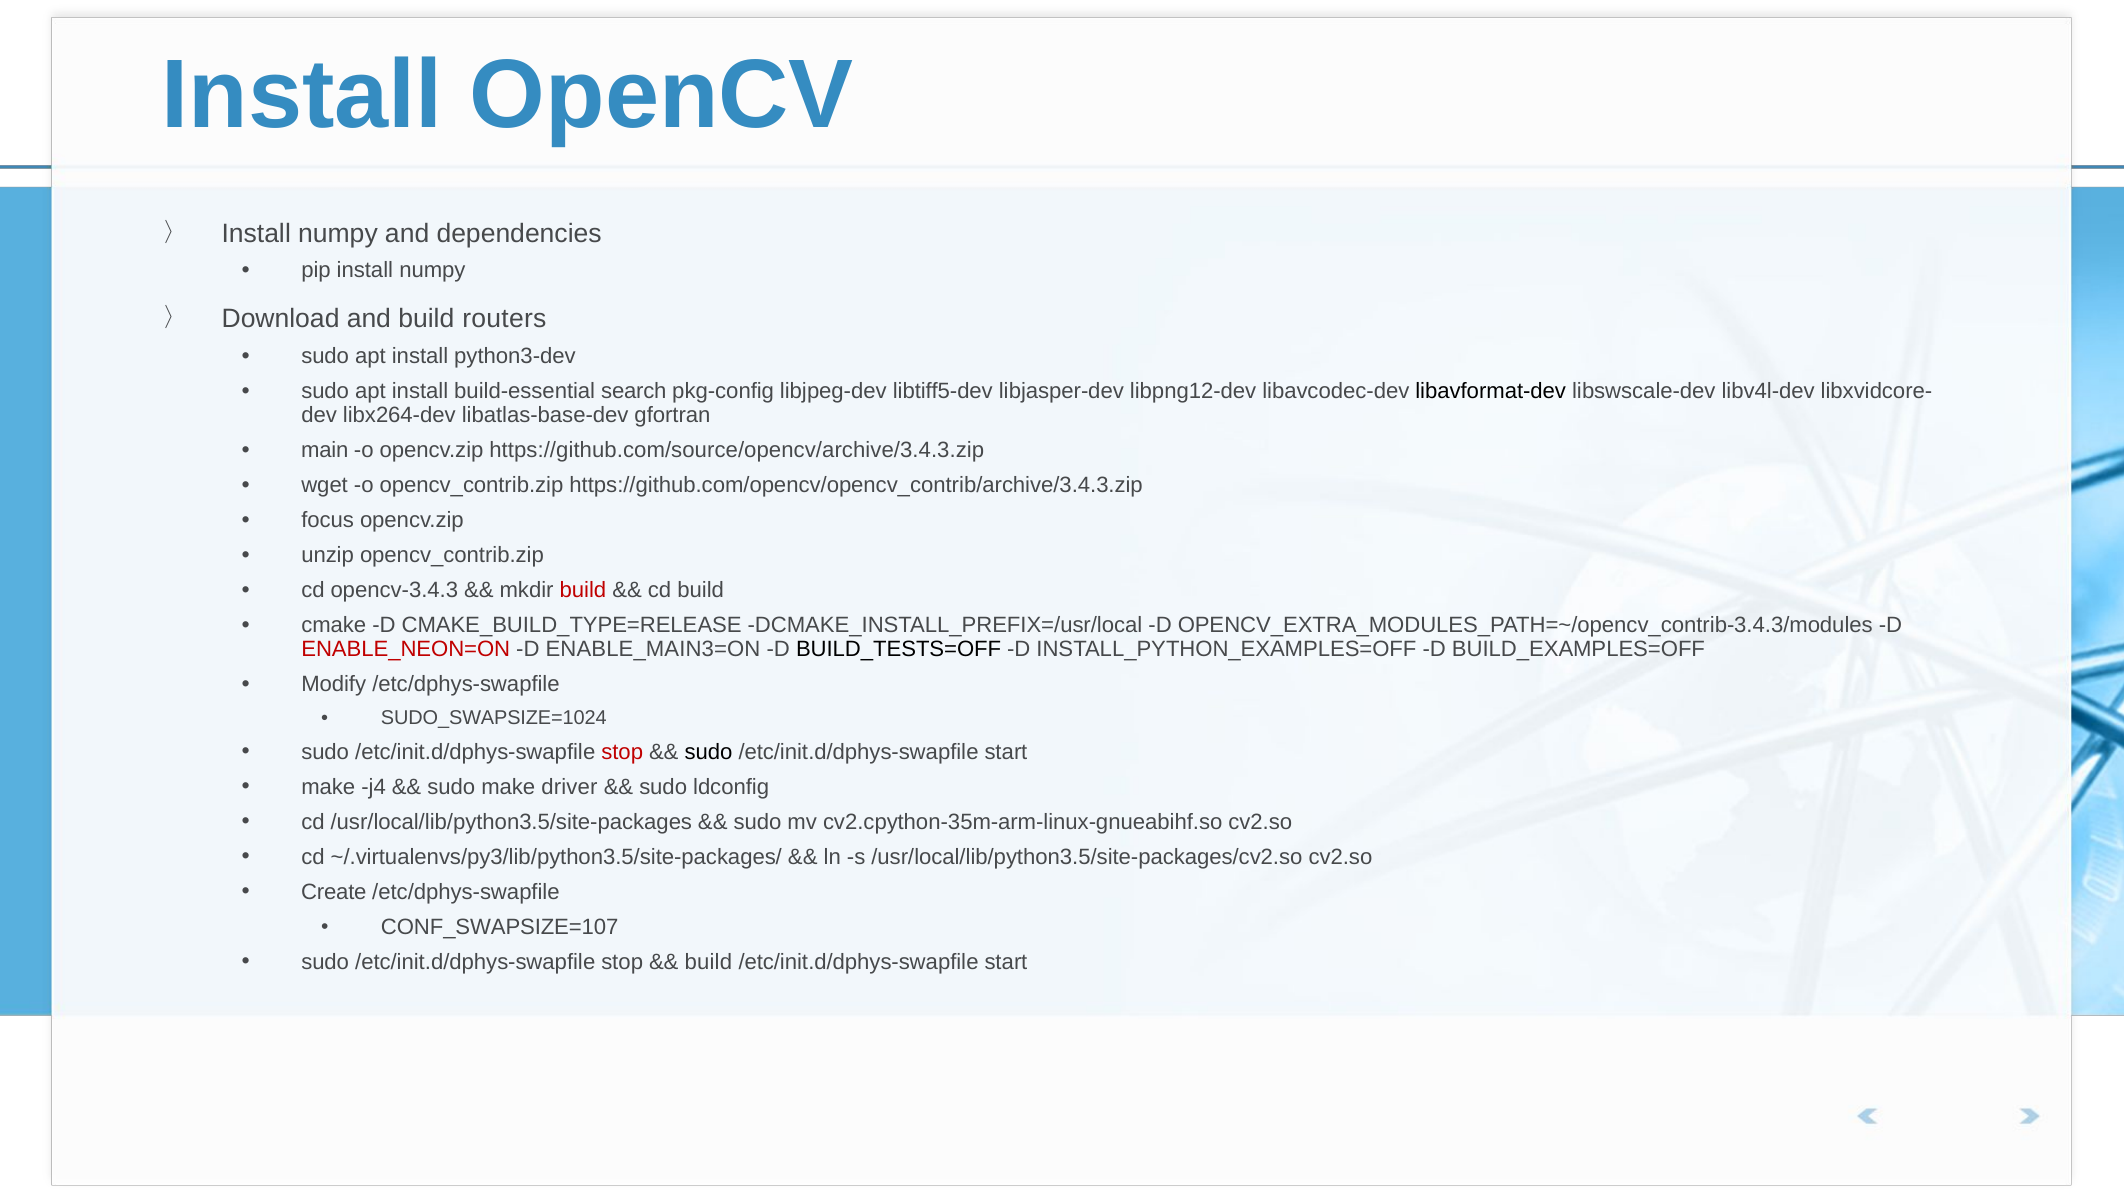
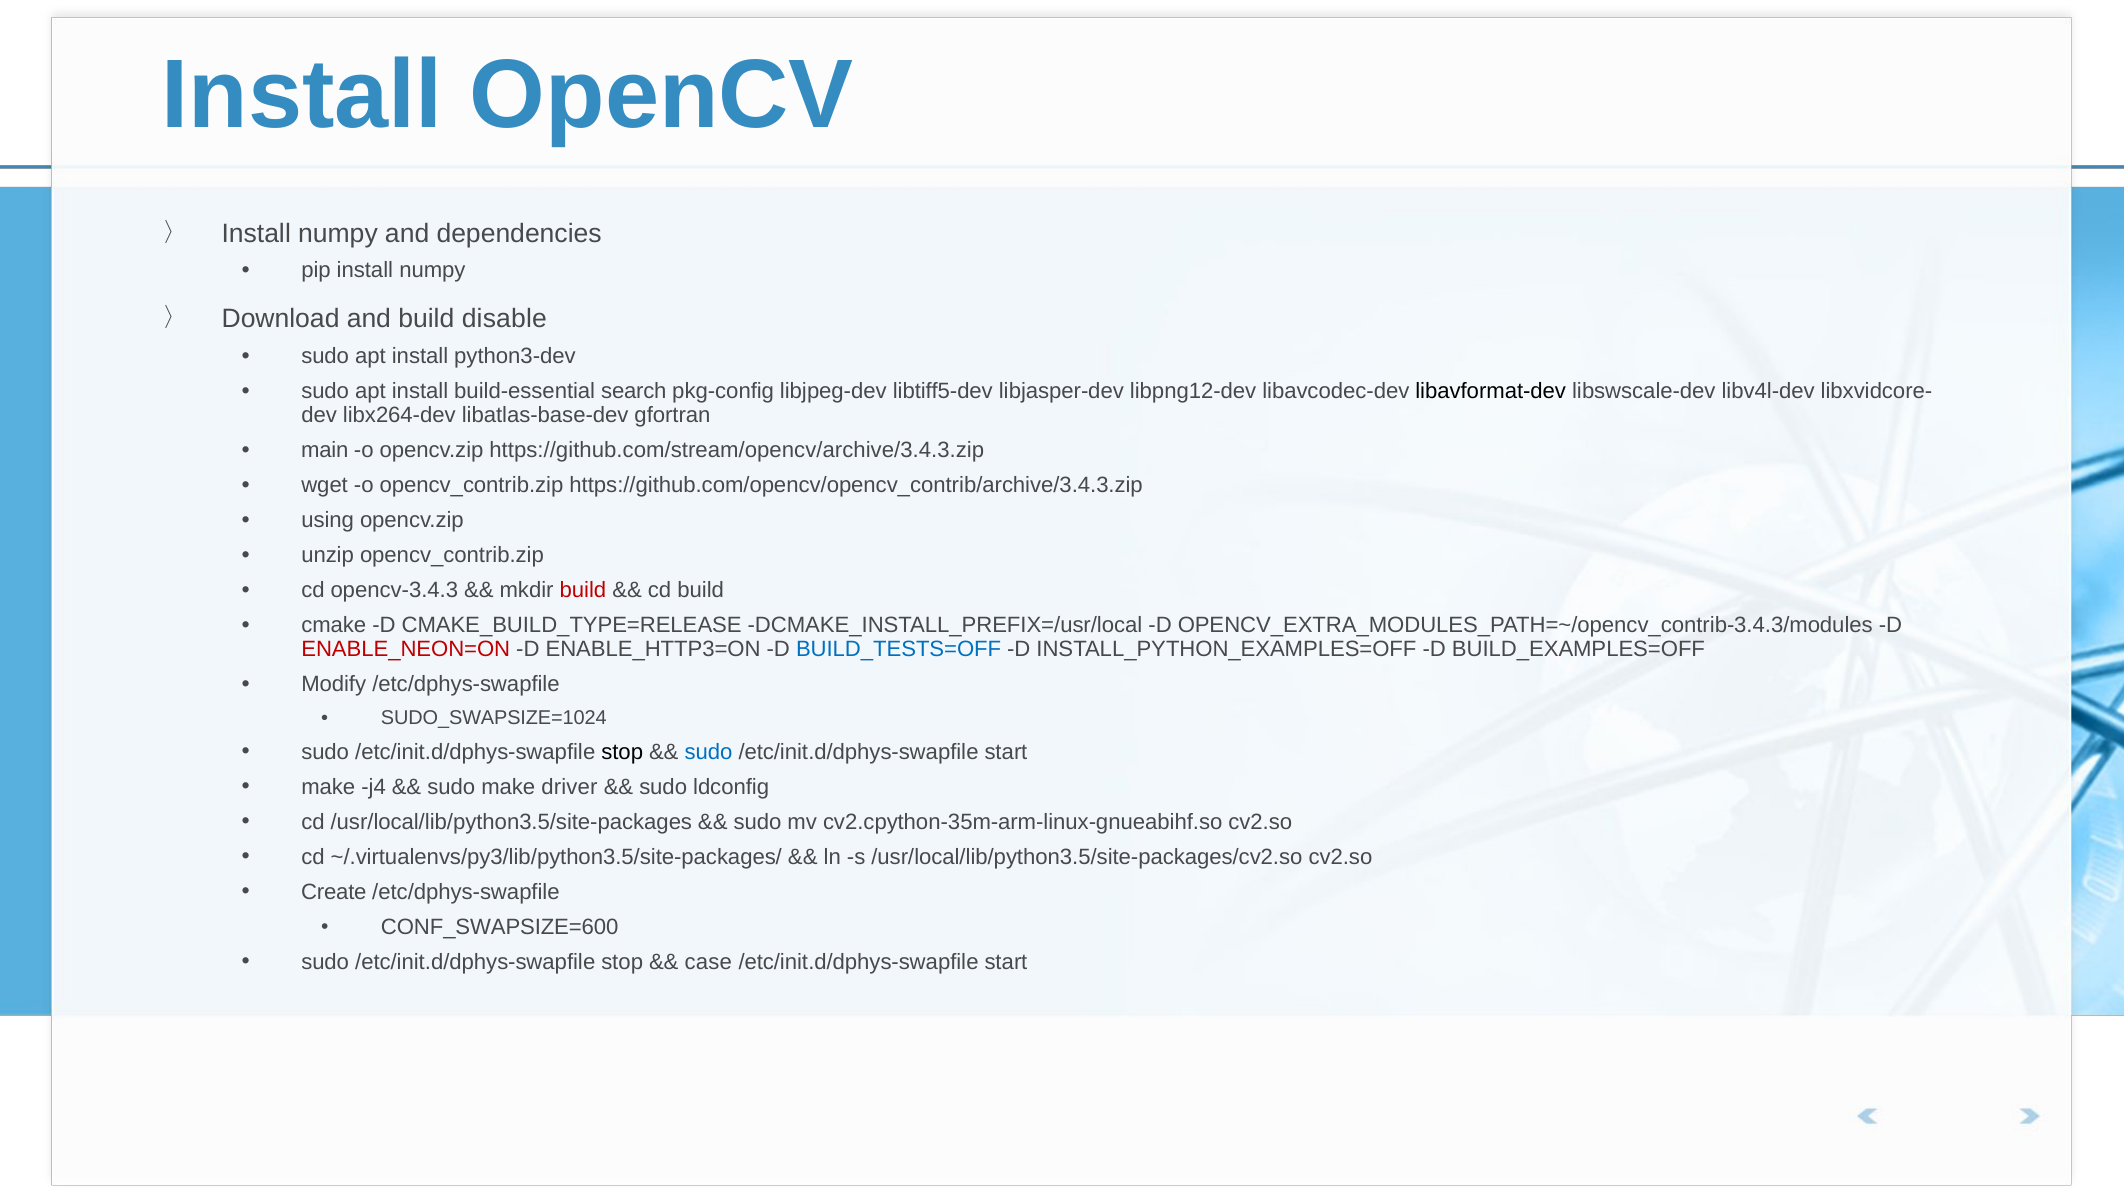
routers: routers -> disable (504, 319)
https://github.com/source/opencv/archive/3.4.3.zip: https://github.com/source/opencv/archive/3.4.3.zip -> https://github.com/stream/opencv/archive/3.4.3.zip (737, 450)
focus: focus -> using (328, 520)
ENABLE_MAIN3=ON: ENABLE_MAIN3=ON -> ENABLE_HTTP3=ON (653, 649)
BUILD_TESTS=OFF colour: black -> blue (899, 649)
stop colour: red -> black (622, 752)
sudo colour: black -> blue (708, 752)
CONF_SWAPSIZE=107: CONF_SWAPSIZE=107 -> CONF_SWAPSIZE=600 (500, 927)
build: build -> case (708, 962)
